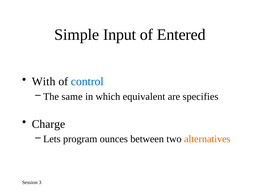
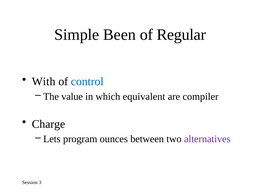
Input: Input -> Been (119, 35)
Entered: Entered -> Regular (181, 35)
same: same -> value (72, 96)
specifies: specifies -> compiler (201, 96)
alternatives colour: orange -> purple (207, 139)
